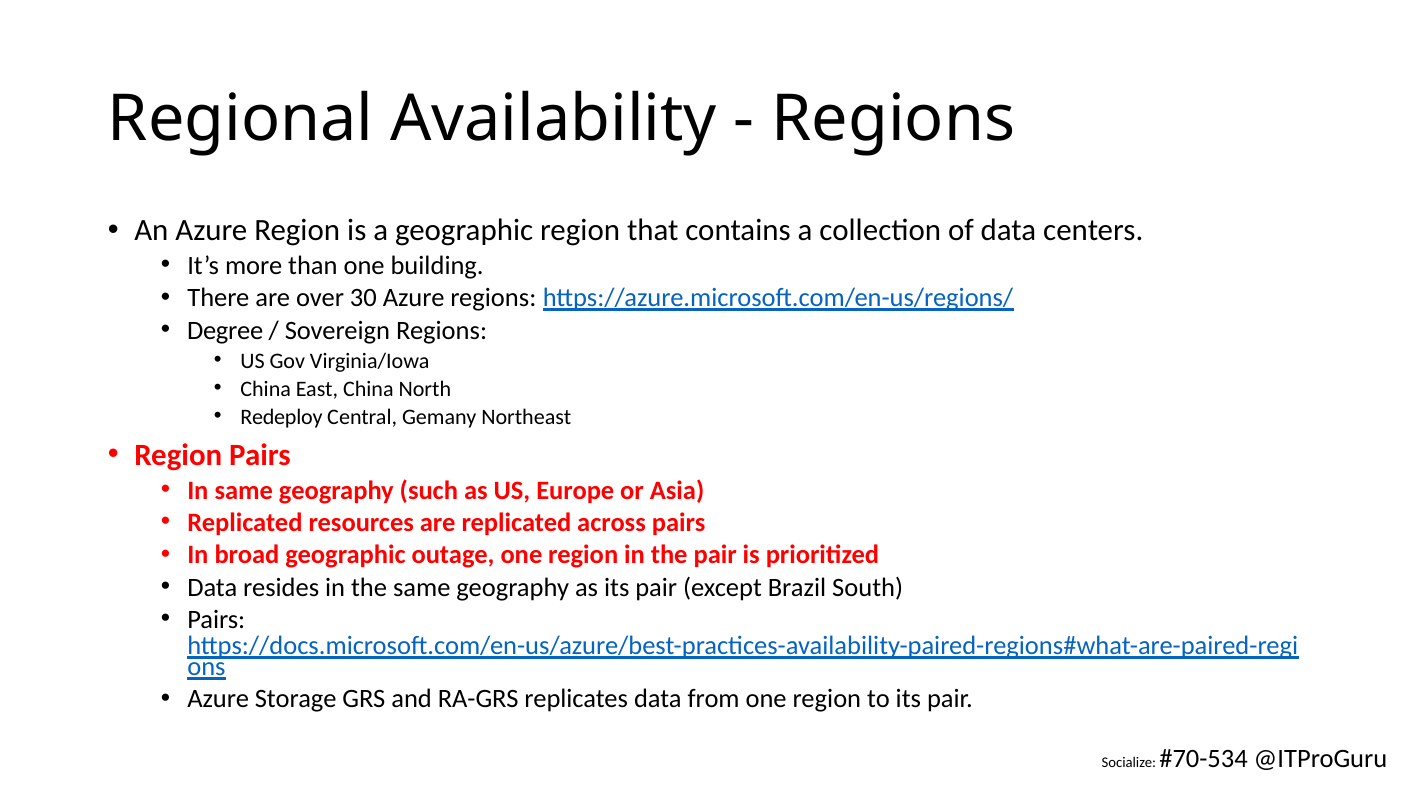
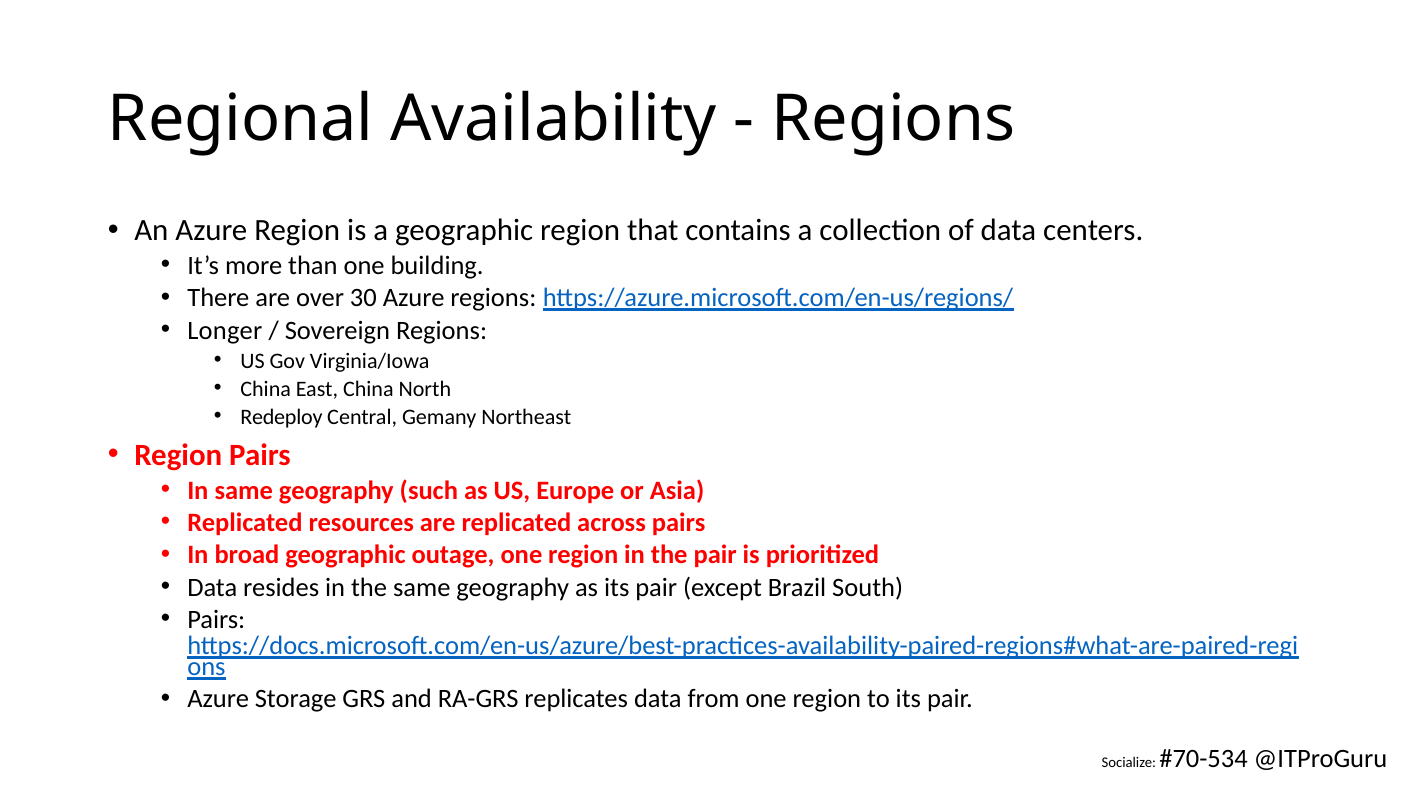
Degree: Degree -> Longer (225, 331)
